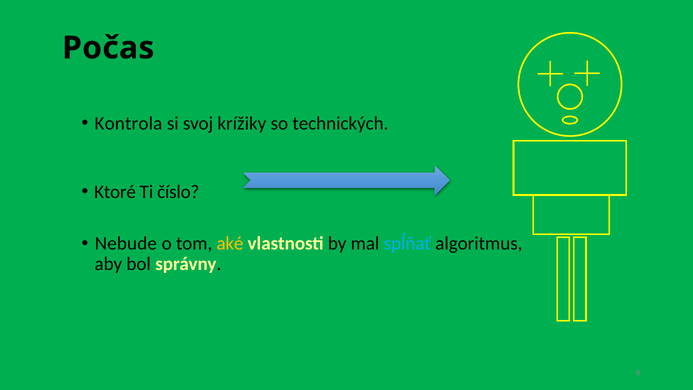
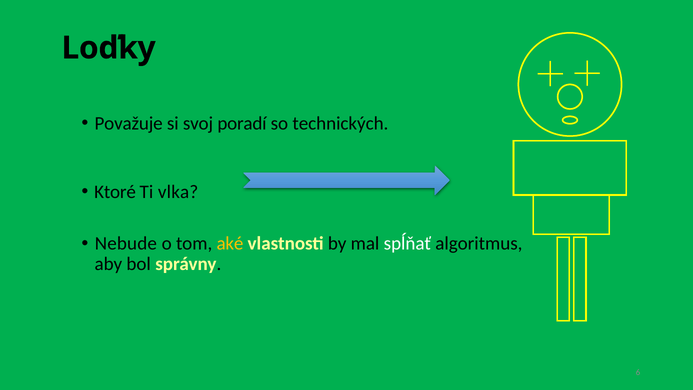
Počas: Počas -> Loďky (109, 48)
Kontrola: Kontrola -> Považuje (129, 123)
krížiky: krížiky -> poradí (242, 123)
číslo: číslo -> vlka (178, 192)
spĺňať colour: light blue -> white (407, 243)
